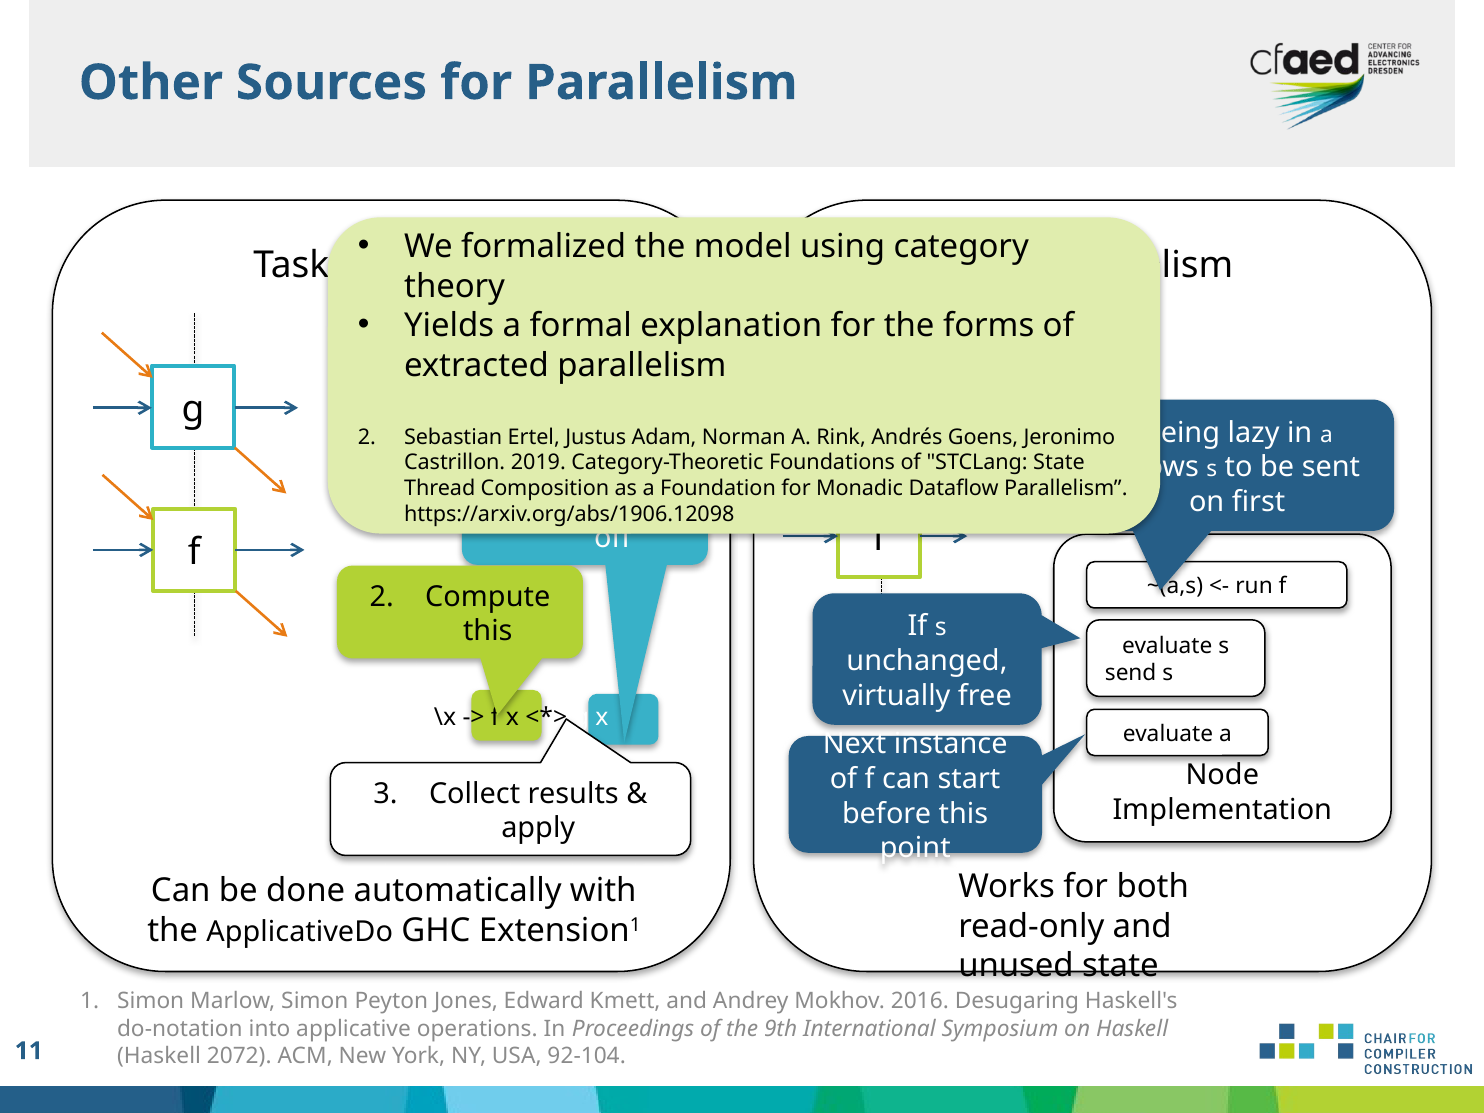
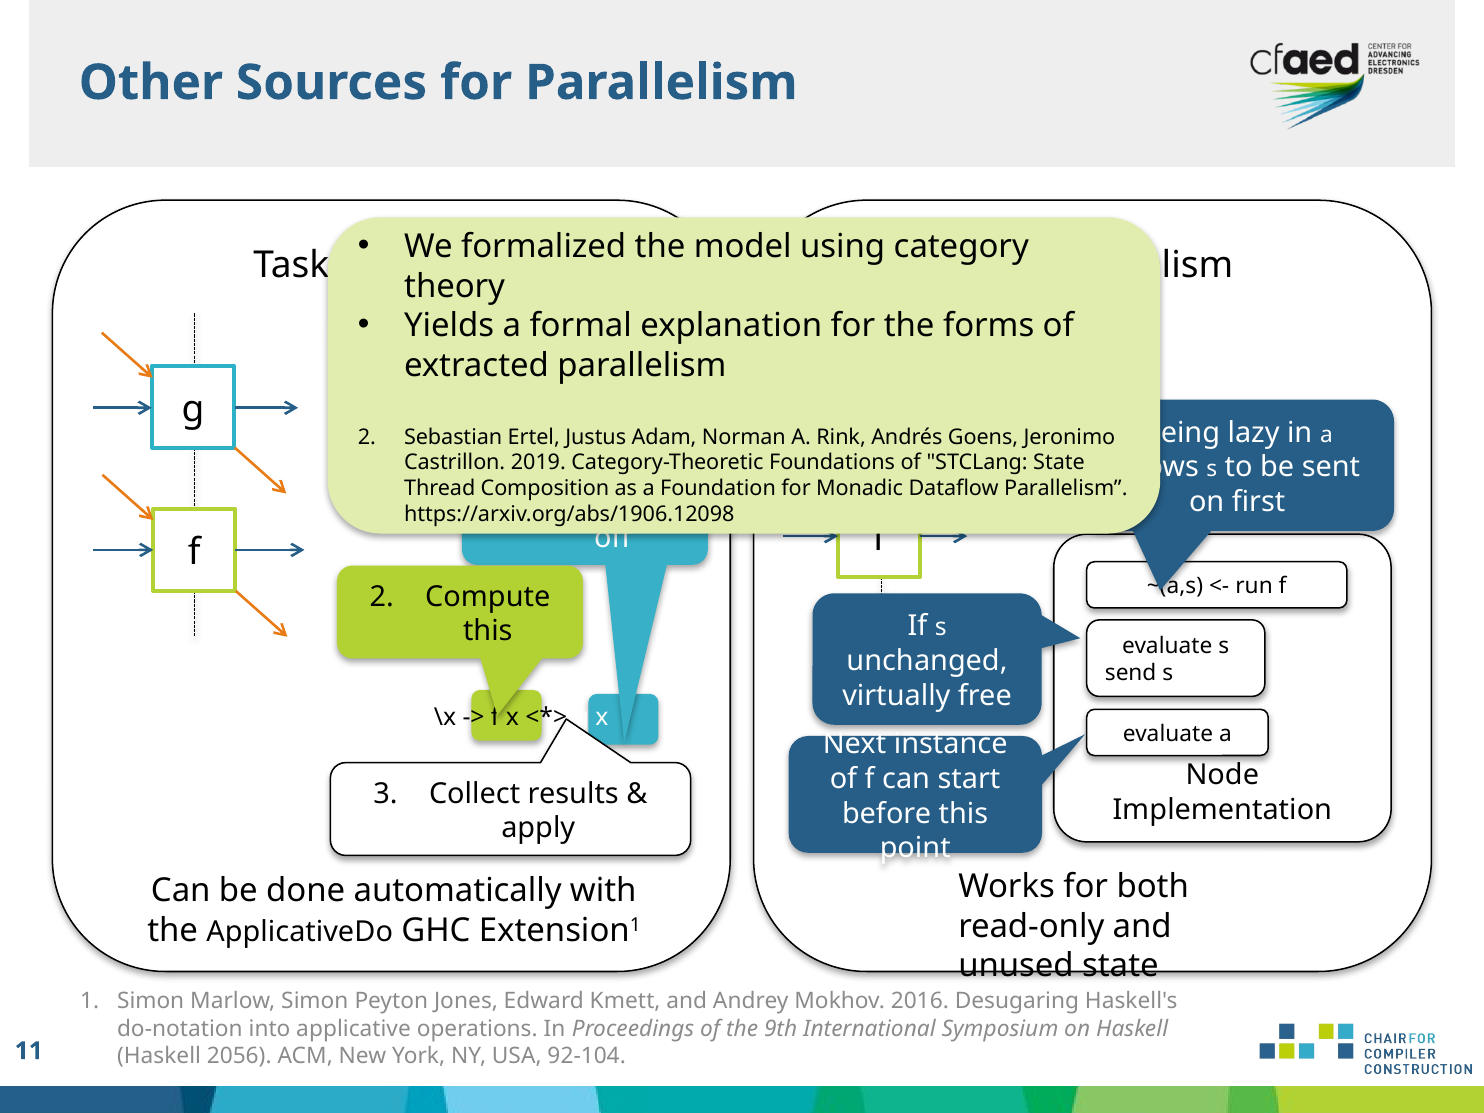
2072: 2072 -> 2056 (239, 1056)
